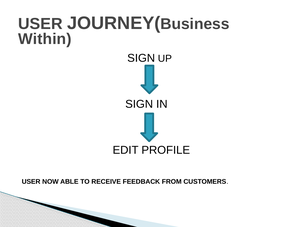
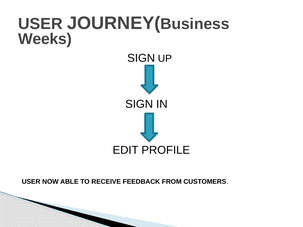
Within: Within -> Weeks (45, 39)
